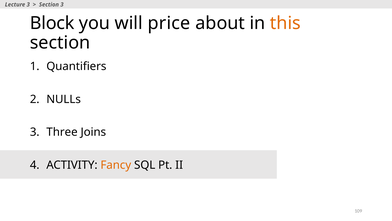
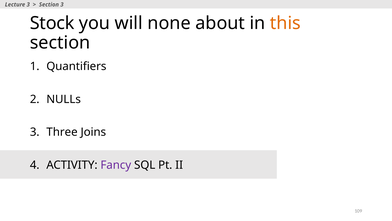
Block: Block -> Stock (52, 23)
price: price -> none (169, 23)
Fancy colour: orange -> purple (116, 165)
